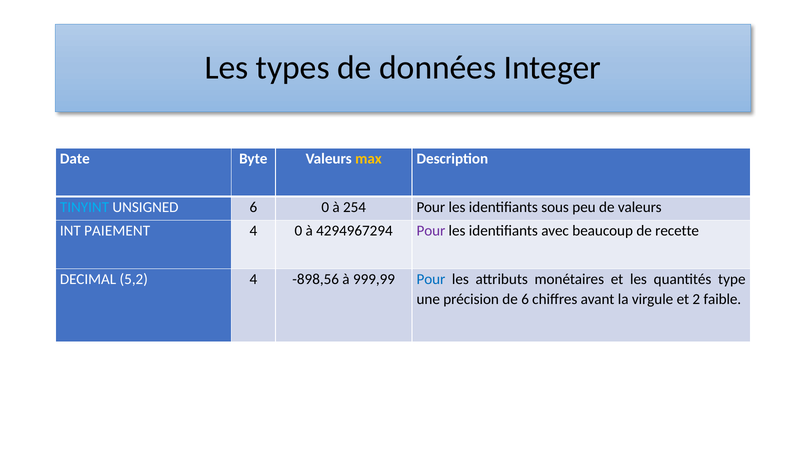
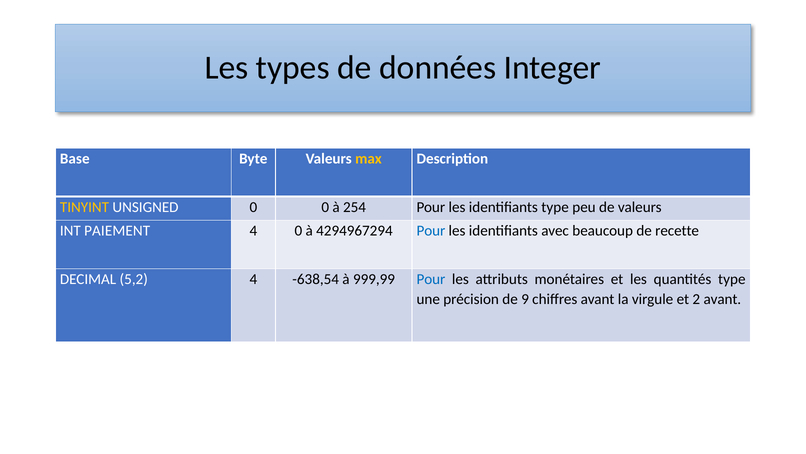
Date: Date -> Base (75, 158)
TINYINT colour: light blue -> yellow (84, 207)
UNSIGNED 6: 6 -> 0 (253, 207)
identifiants sous: sous -> type (555, 207)
Pour colour: purple -> blue (431, 231)
-898,56: -898,56 -> -638,54 (316, 279)
de 6: 6 -> 9 (525, 299)
2 faible: faible -> avant (722, 299)
